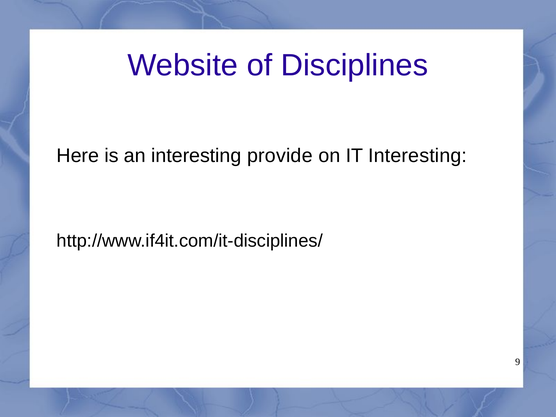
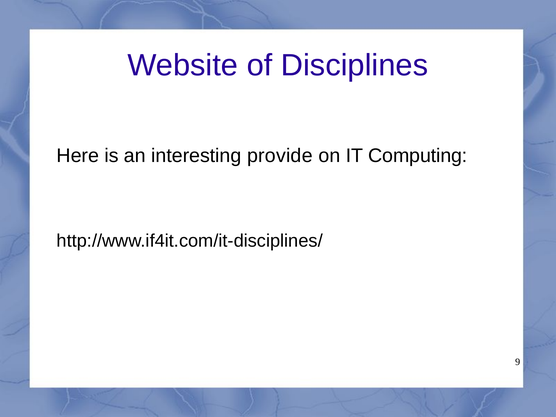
IT Interesting: Interesting -> Computing (418, 156)
